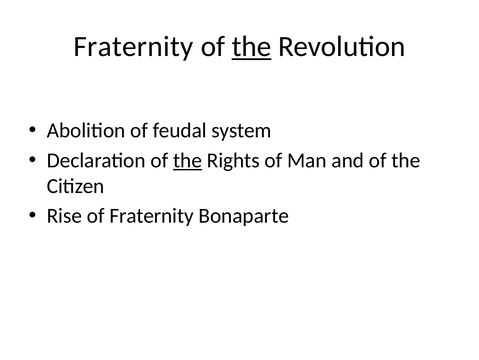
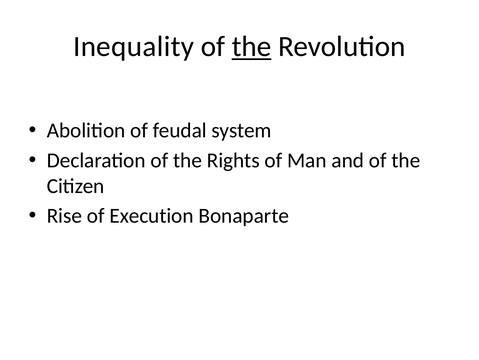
Fraternity: Fraternity -> Inequality (134, 46)
the underline: present -> none (188, 160)
of Fraternity: Fraternity -> Execution (152, 215)
